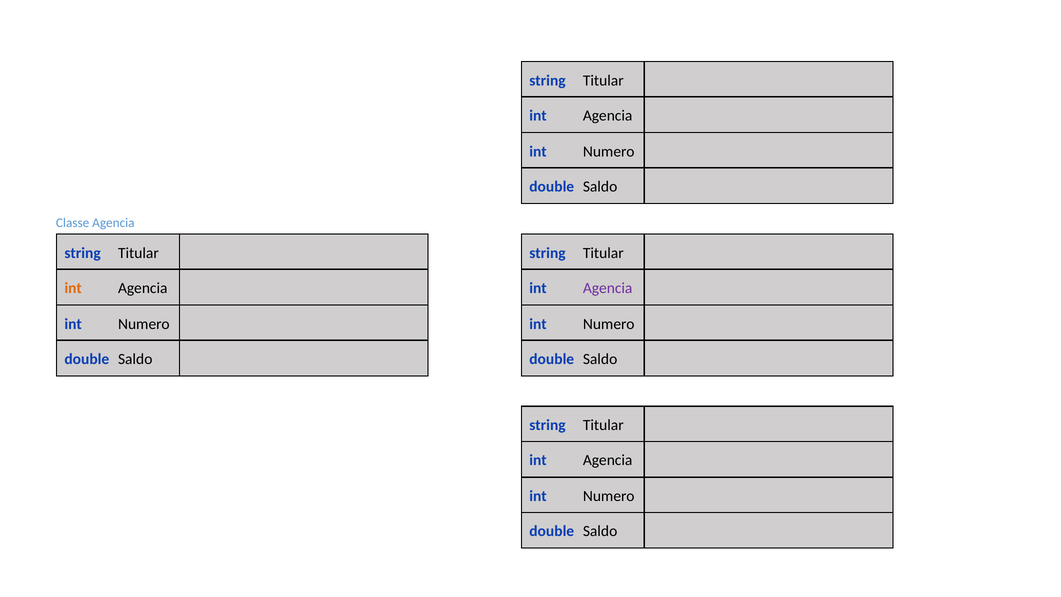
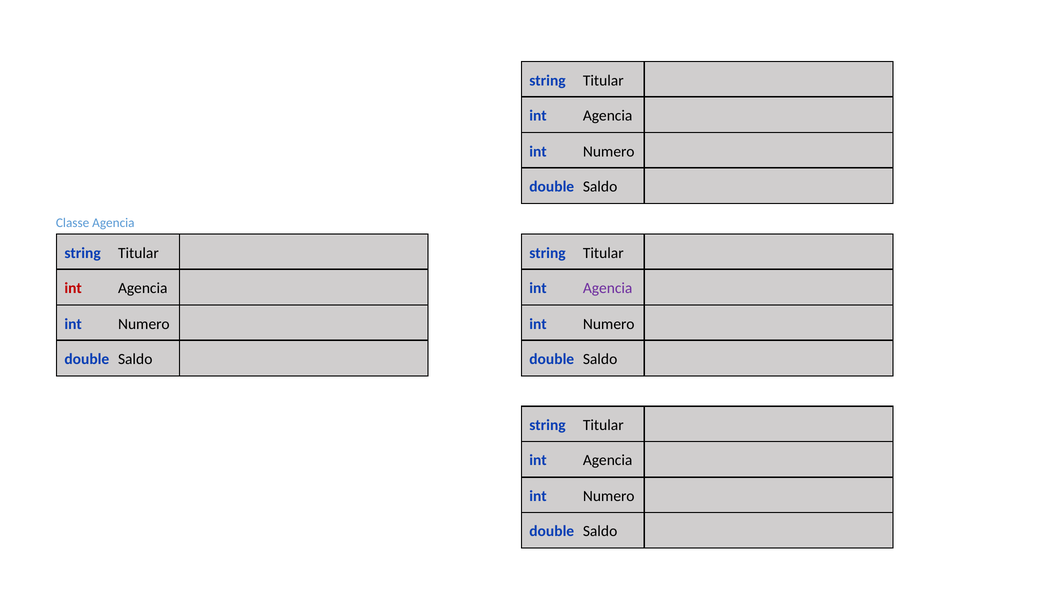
int colour: orange -> red (73, 288)
